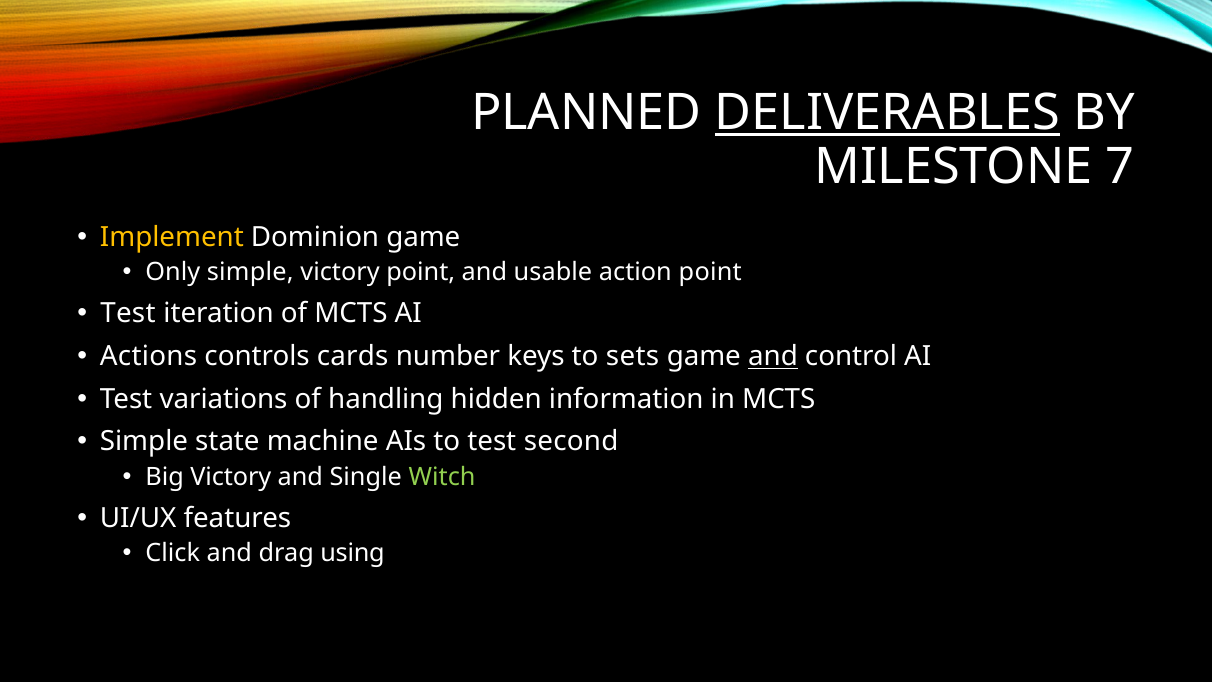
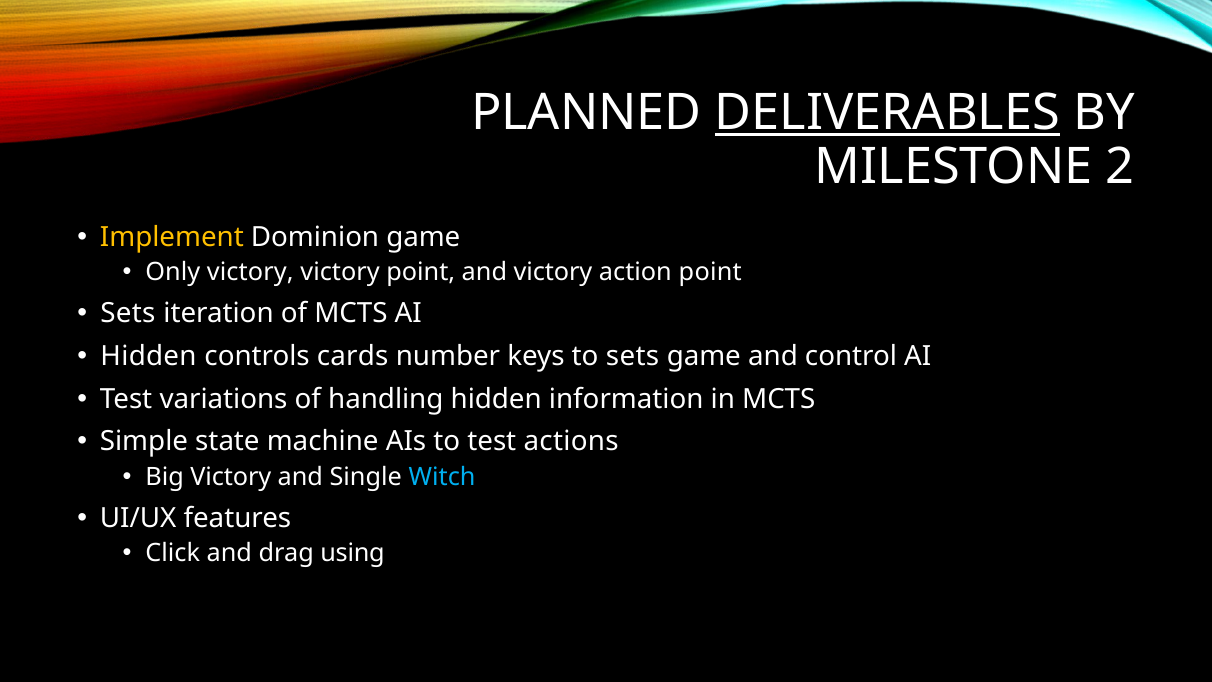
7: 7 -> 2 (1120, 167)
Only simple: simple -> victory (250, 272)
and usable: usable -> victory (553, 272)
Test: Test -> Sets (128, 314)
Actions: Actions -> Hidden (149, 356)
and underline: present -> none (773, 356)
second: second -> actions (571, 442)
Witch colour: light green -> light blue (442, 477)
